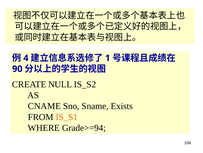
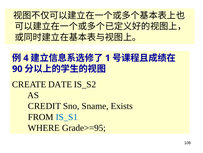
NULL: NULL -> DATE (60, 84)
CNAME: CNAME -> CREDIT (44, 106)
IS_S1 colour: orange -> blue (67, 116)
Grade>=94: Grade>=94 -> Grade>=95 (84, 127)
